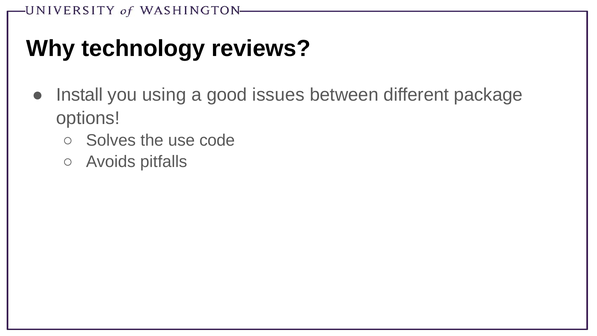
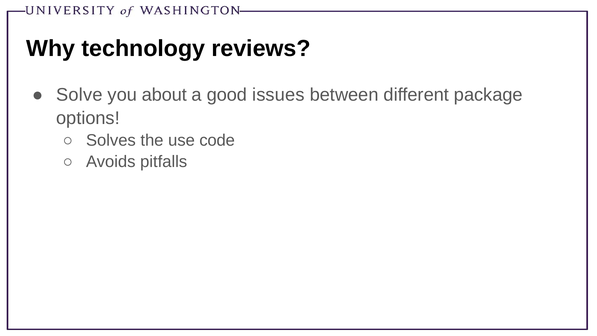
Install: Install -> Solve (79, 95)
using: using -> about (164, 95)
